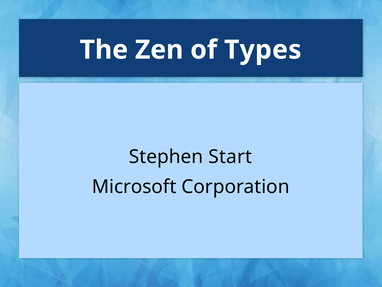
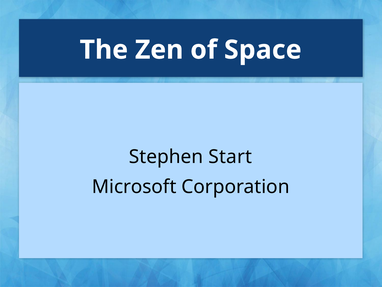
Types: Types -> Space (263, 50)
